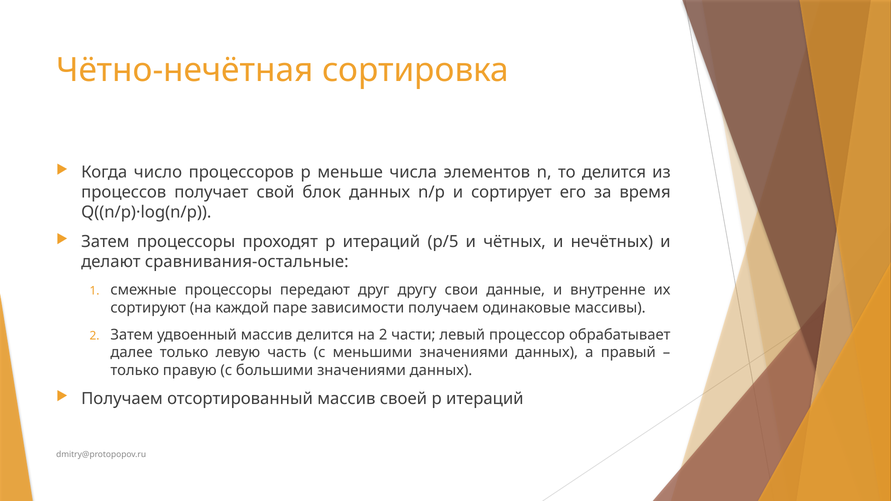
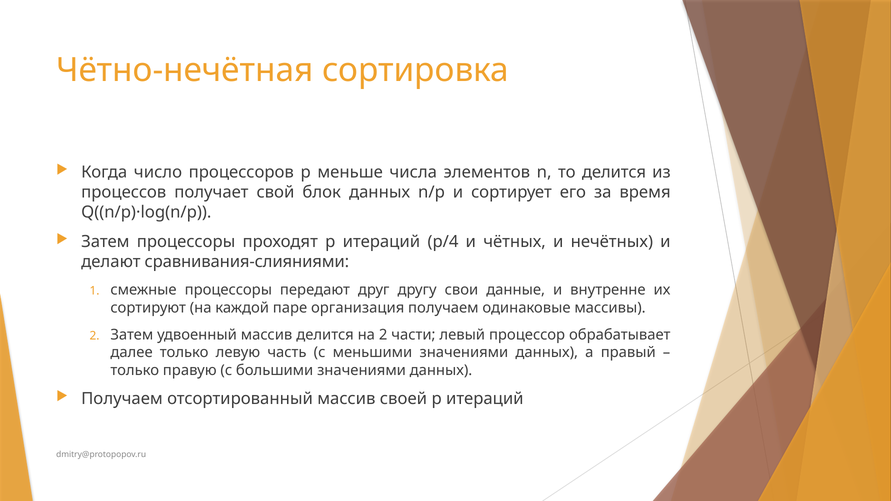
р/5: р/5 -> р/4 (443, 242)
сравнивания-остальные: сравнивания-остальные -> сравнивания-слияниями (247, 262)
зависимости: зависимости -> организация (358, 308)
